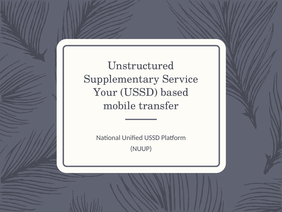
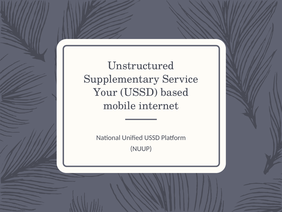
transfer: transfer -> internet (159, 106)
